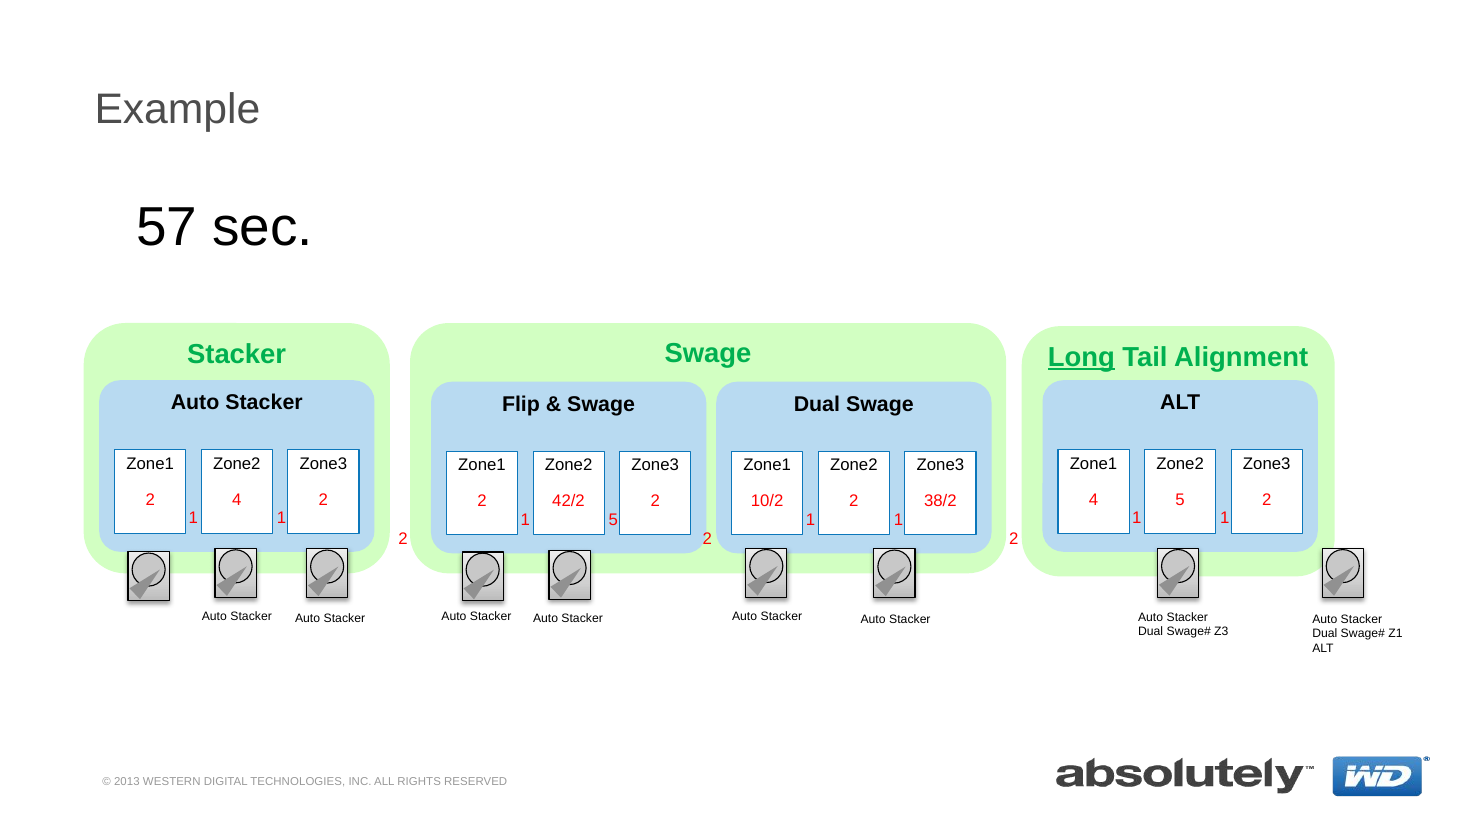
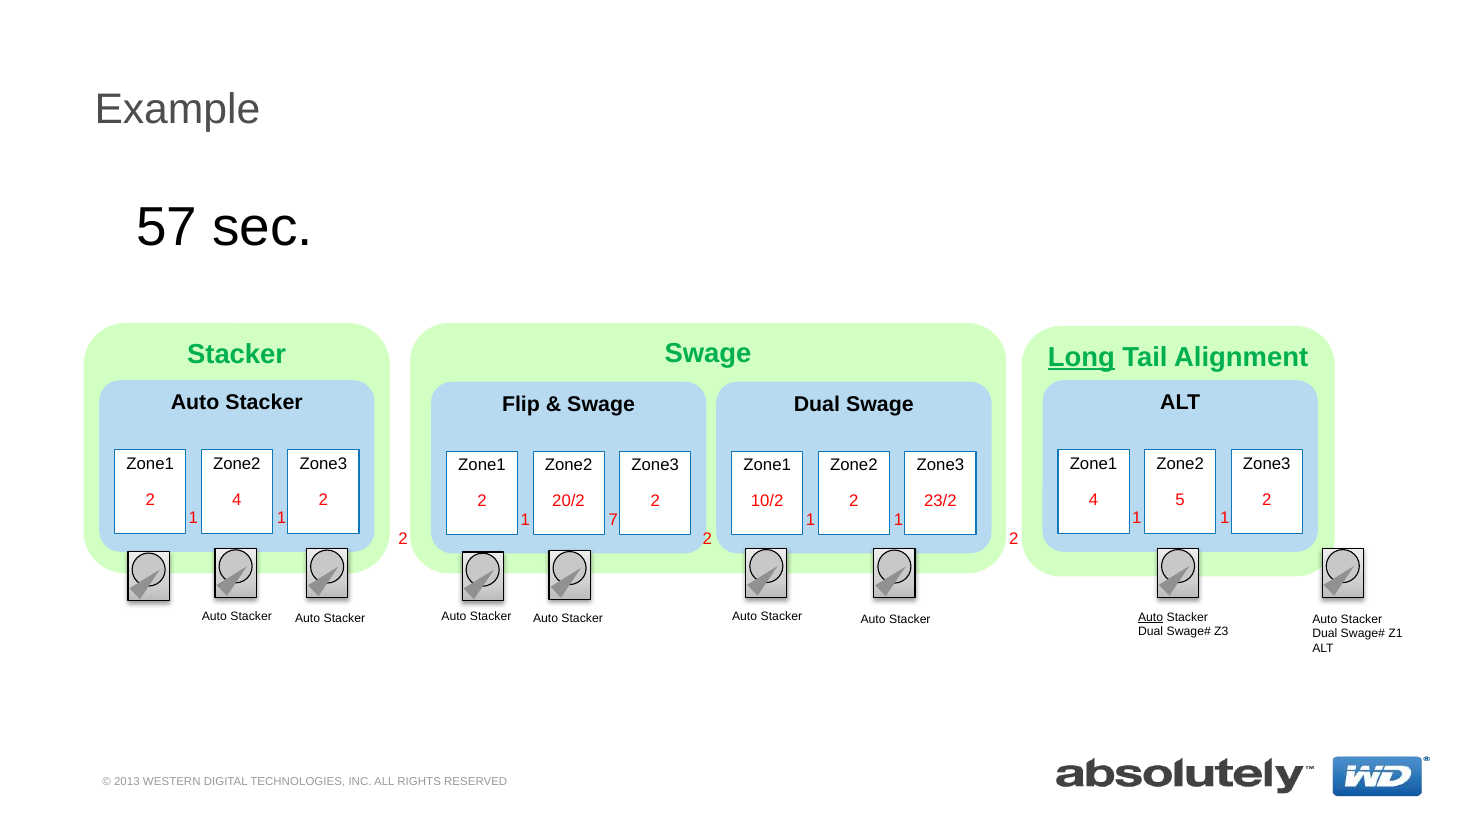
42/2: 42/2 -> 20/2 (569, 502)
38/2: 38/2 -> 23/2 (940, 502)
1 5: 5 -> 7 (613, 520)
Auto underline: none -> present (1151, 617)
